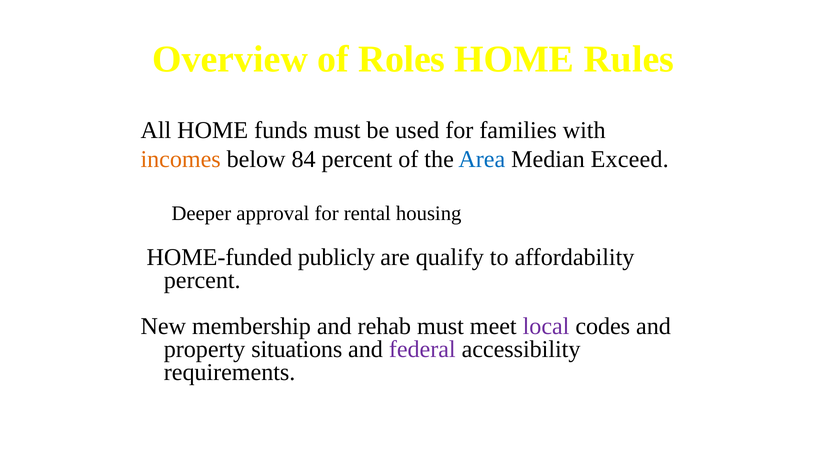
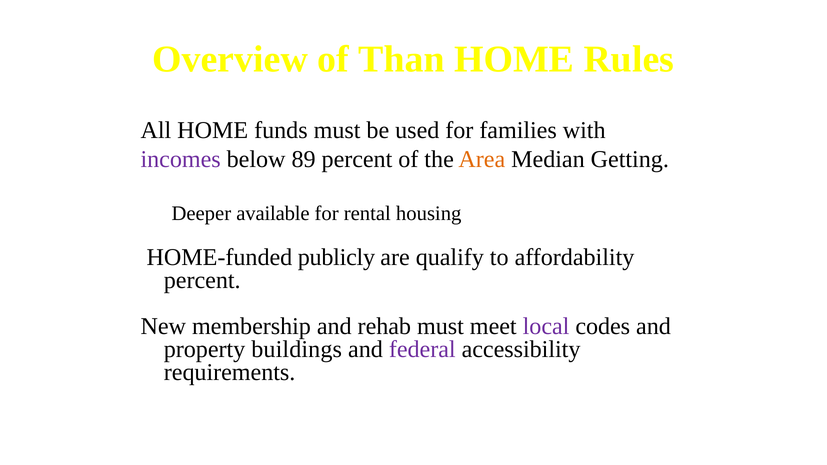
Roles: Roles -> Than (402, 59)
incomes colour: orange -> purple (181, 159)
84: 84 -> 89 (304, 159)
Area colour: blue -> orange (482, 159)
Exceed: Exceed -> Getting (630, 159)
approval: approval -> available (273, 213)
situations: situations -> buildings (297, 350)
